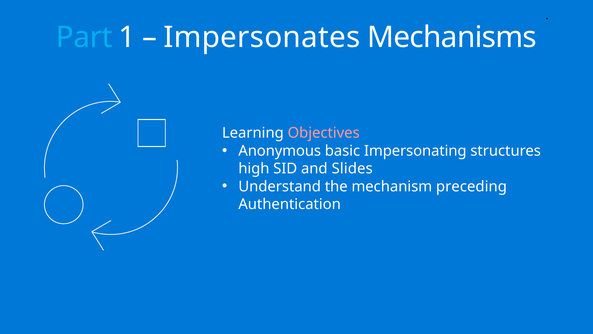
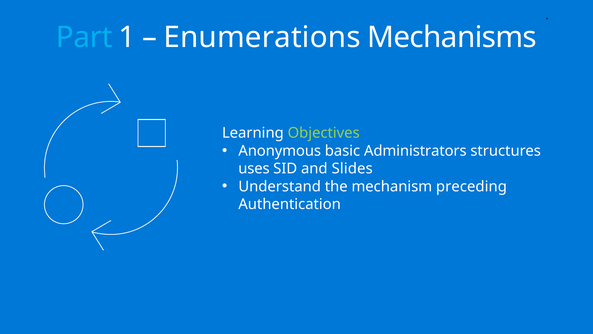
Impersonates: Impersonates -> Enumerations (262, 37)
Objectives colour: pink -> light green (324, 133)
Impersonating: Impersonating -> Administrators (415, 151)
high: high -> uses (254, 168)
